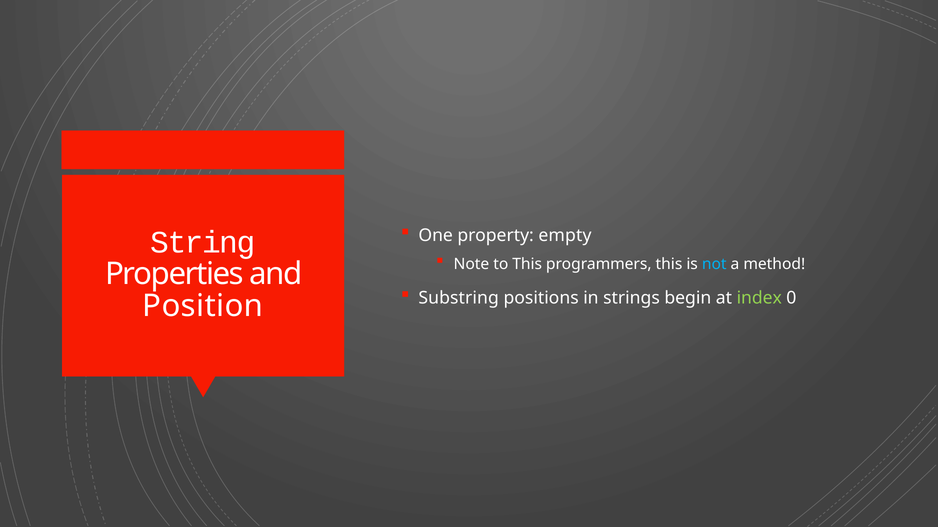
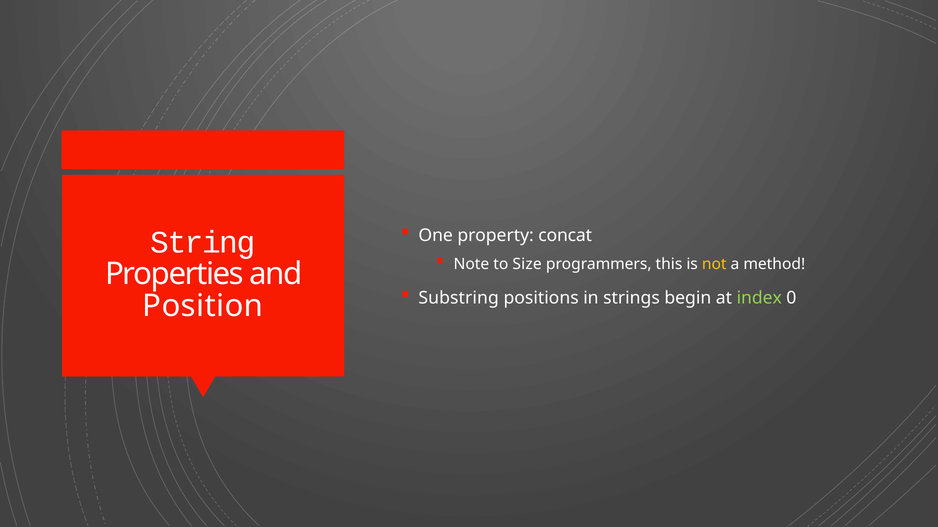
empty: empty -> concat (565, 236)
to This: This -> Size (527, 264)
not colour: light blue -> yellow (714, 264)
